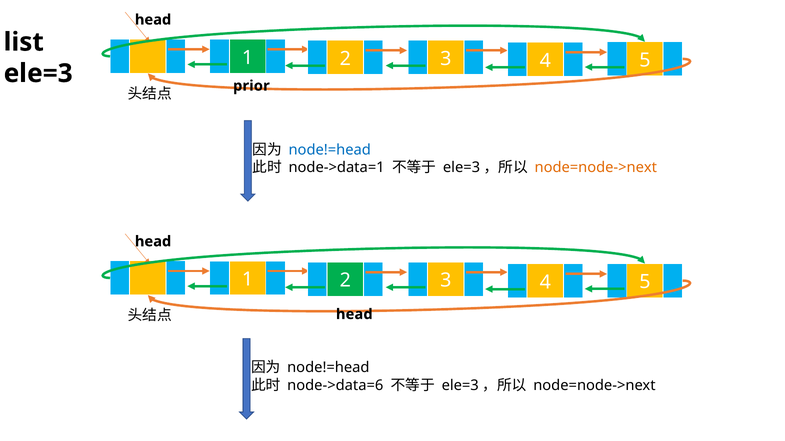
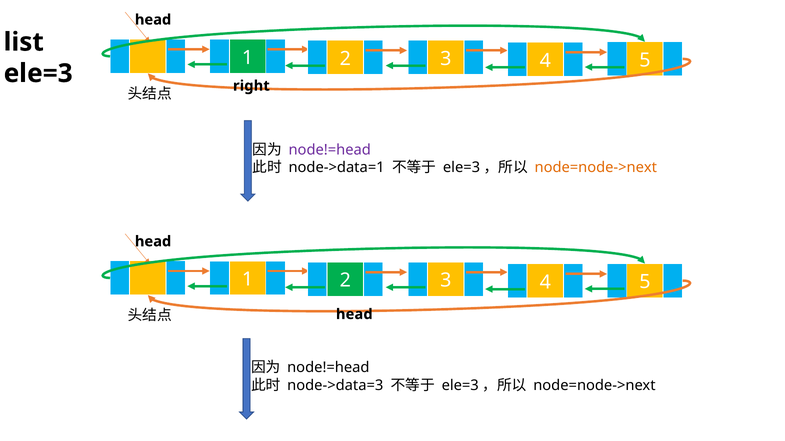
prior: prior -> right (251, 86)
node!=head colour: blue -> purple (330, 150)
node->data=6: node->data=6 -> node->data=3 (335, 386)
